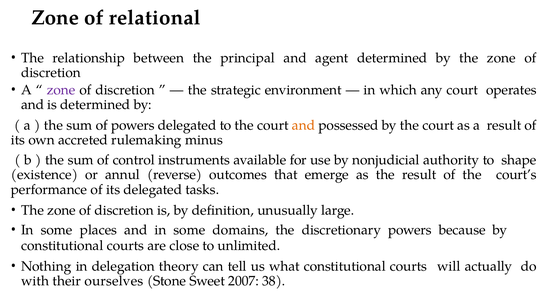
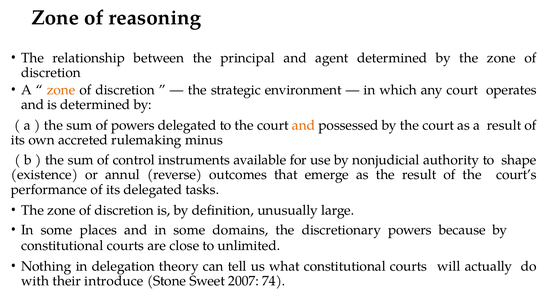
relational: relational -> reasoning (155, 18)
zone colour: purple -> orange (61, 90)
ourselves: ourselves -> introduce (114, 281)
38: 38 -> 74 (274, 281)
